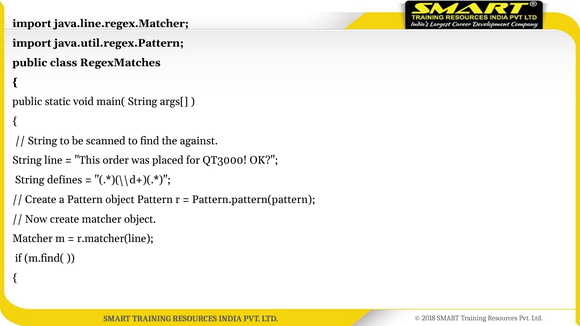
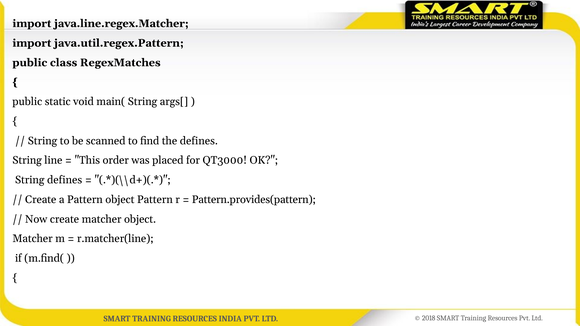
the against: against -> defines (199, 141)
Pattern.pattern(pattern: Pattern.pattern(pattern -> Pattern.provides(pattern (254, 200)
